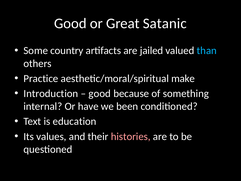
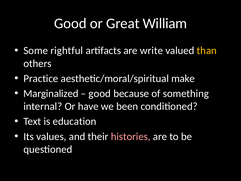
Satanic: Satanic -> William (165, 23)
country: country -> rightful (67, 51)
jailed: jailed -> write (151, 51)
than colour: light blue -> yellow (207, 51)
Introduction: Introduction -> Marginalized (51, 93)
